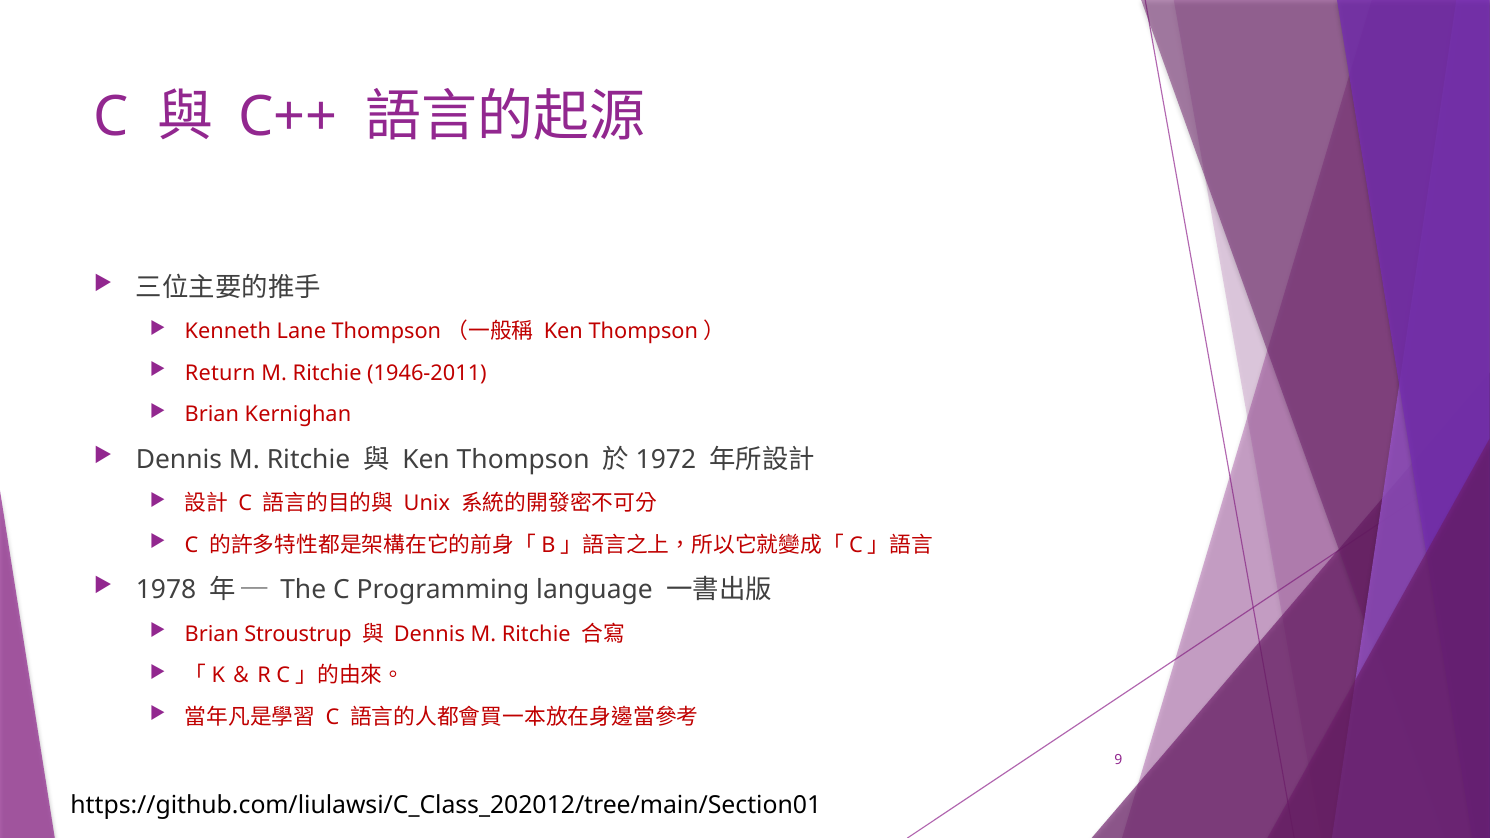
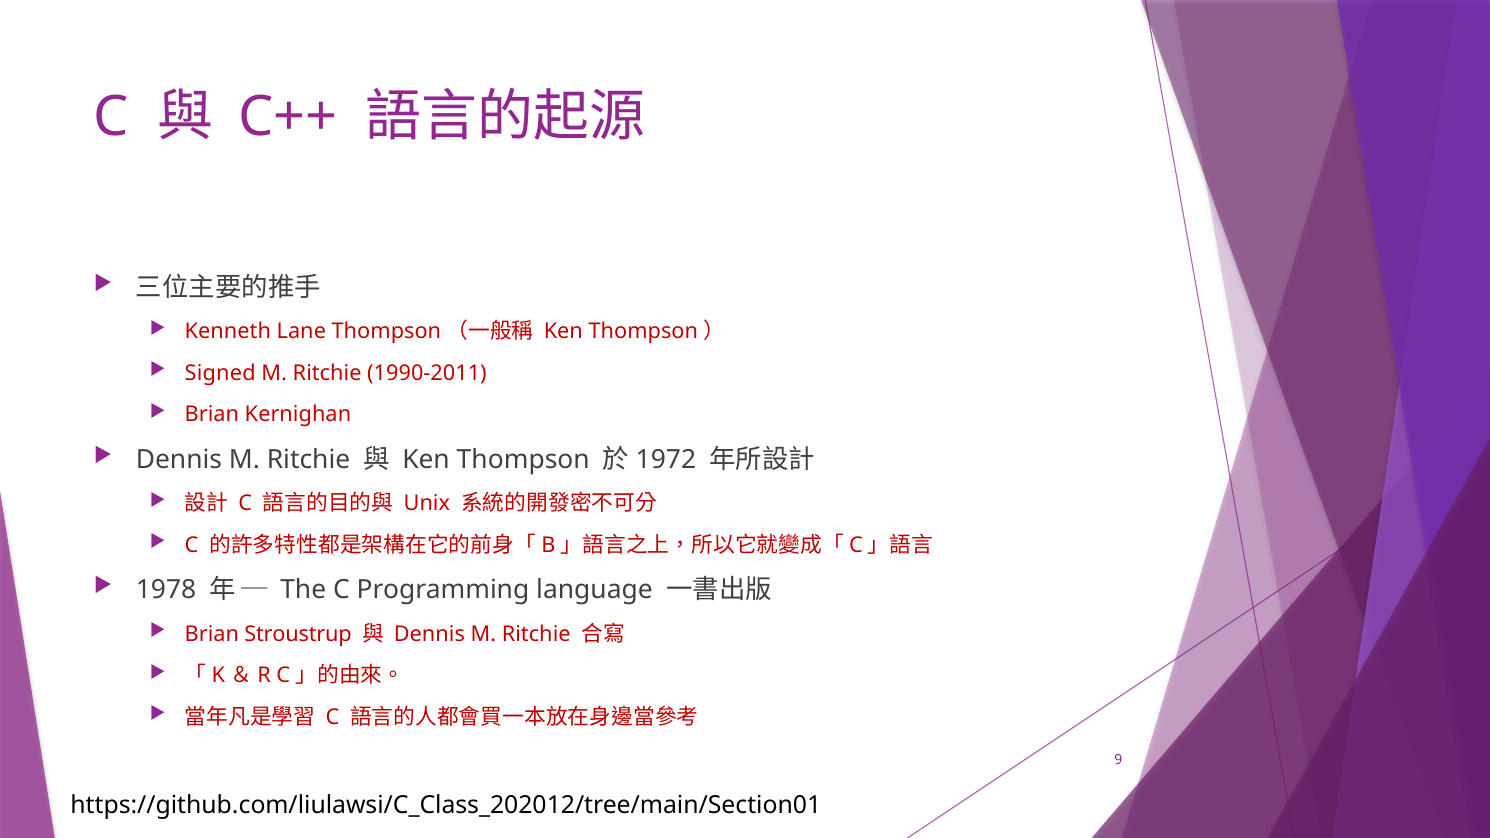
Return: Return -> Signed (220, 373)
1946-2011: 1946-2011 -> 1990-2011 (427, 373)
